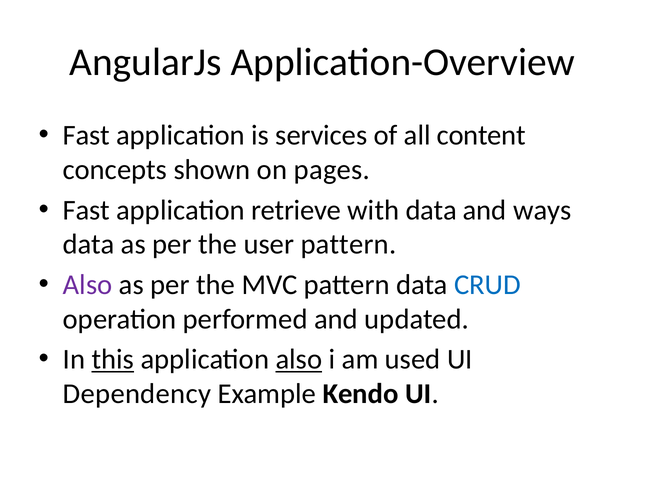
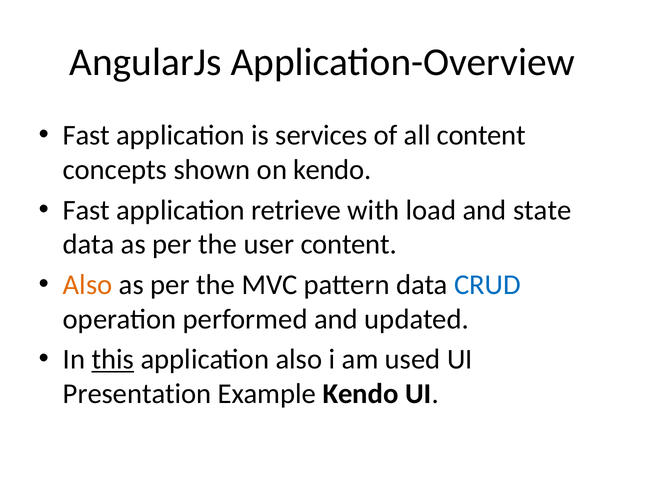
on pages: pages -> kendo (332, 170)
with data: data -> load (431, 210)
ways: ways -> state (542, 210)
user pattern: pattern -> content (349, 244)
Also colour: purple -> orange (88, 285)
also underline: present -> none (299, 359)
Dependency: Dependency -> Presentation (137, 394)
